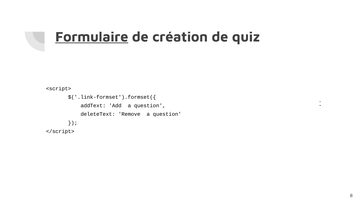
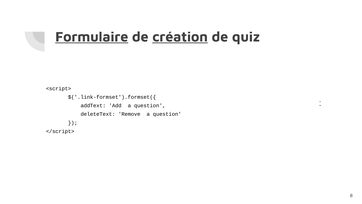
création underline: none -> present (180, 37)
